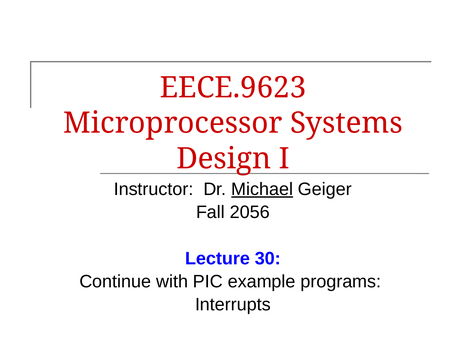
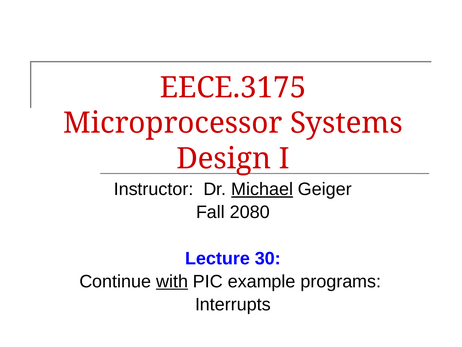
EECE.9623: EECE.9623 -> EECE.3175 (233, 88)
2056: 2056 -> 2080 (250, 212)
with underline: none -> present (172, 281)
